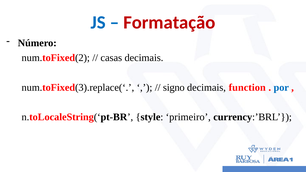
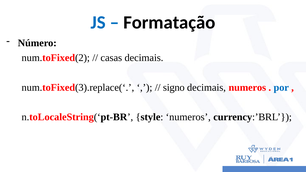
Formatação colour: red -> black (169, 23)
decimais function: function -> numeros (247, 87)
style primeiro: primeiro -> numeros (188, 117)
